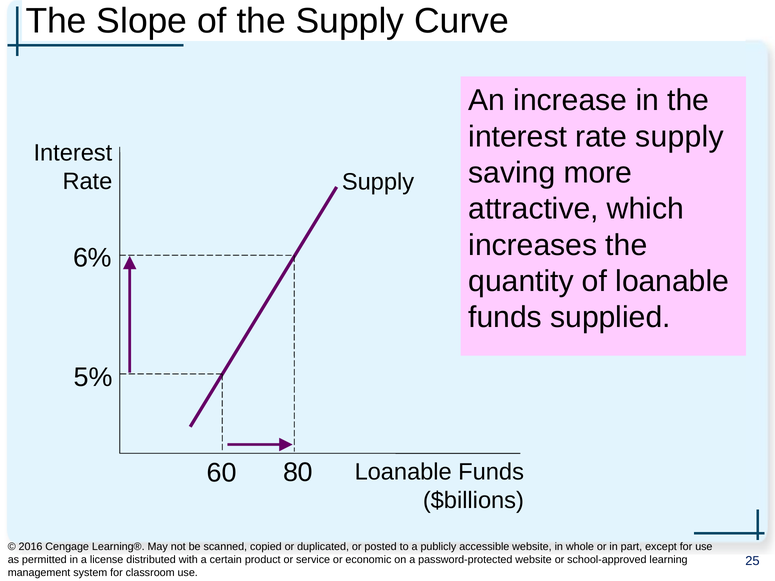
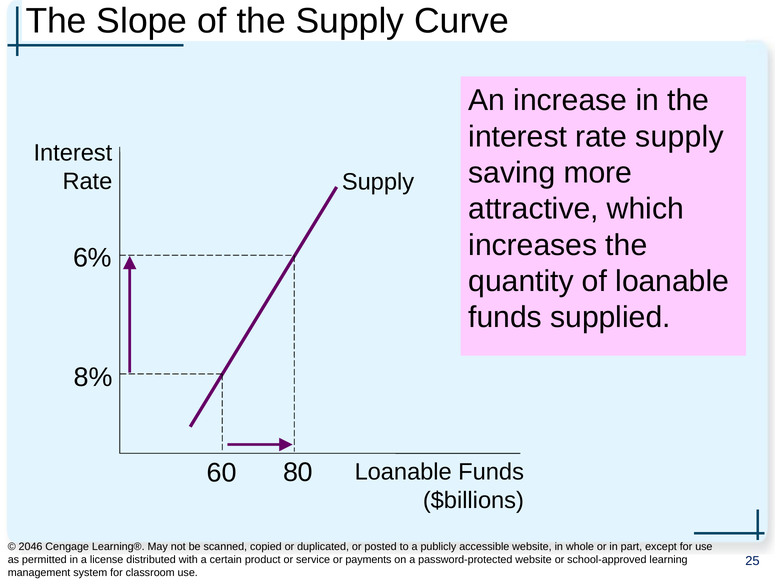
5%: 5% -> 8% (93, 378)
2016: 2016 -> 2046 (31, 547)
economic: economic -> payments (368, 560)
